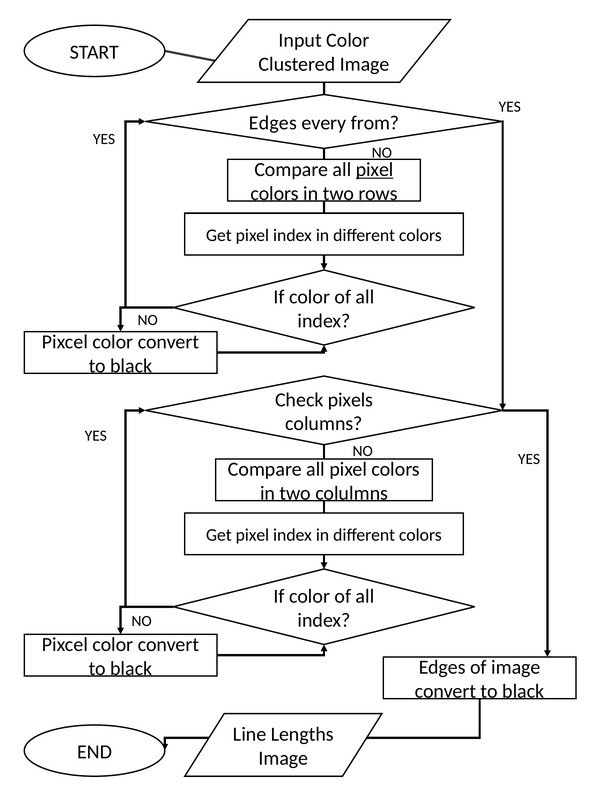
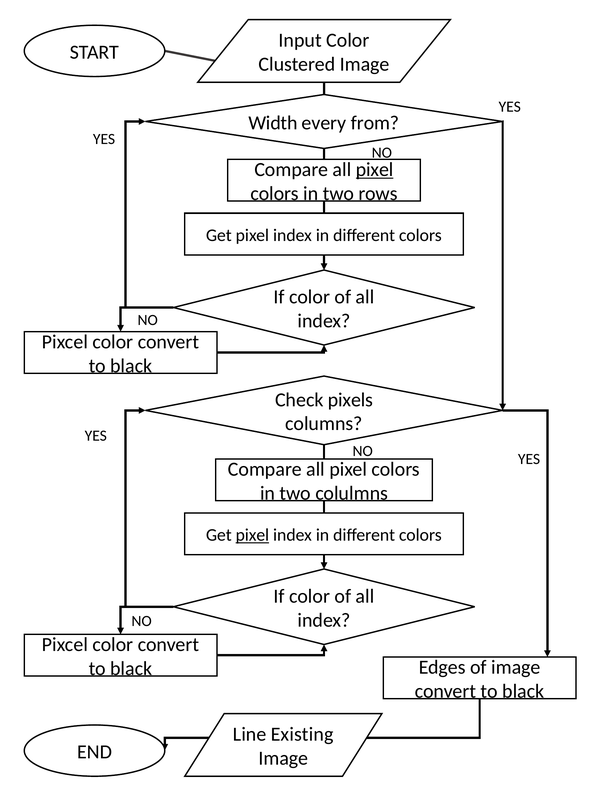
Edges: Edges -> Width (273, 123)
pixel underline: none -> present (252, 535)
Lengths: Lengths -> Existing (302, 734)
